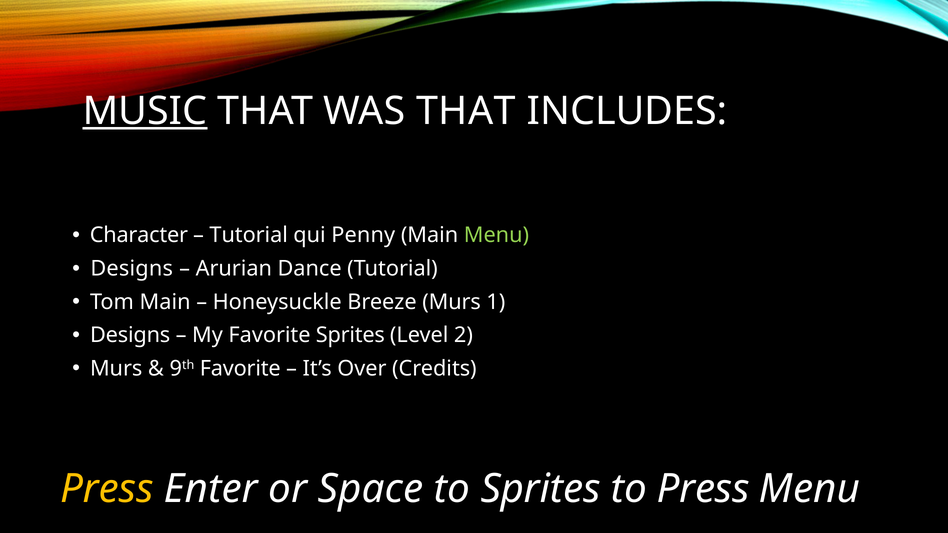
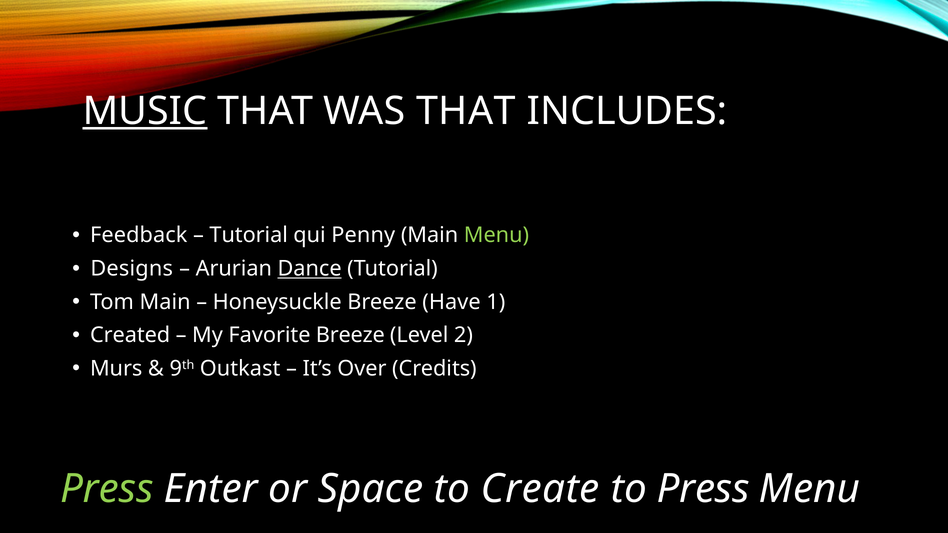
Character: Character -> Feedback (139, 235)
Dance underline: none -> present (310, 269)
Breeze Murs: Murs -> Have (451, 302)
Designs: Designs -> Created (130, 335)
Favorite Sprites: Sprites -> Breeze (350, 335)
9th Favorite: Favorite -> Outkast (240, 369)
Press colour: yellow -> light green (107, 489)
to Sprites: Sprites -> Create (540, 489)
